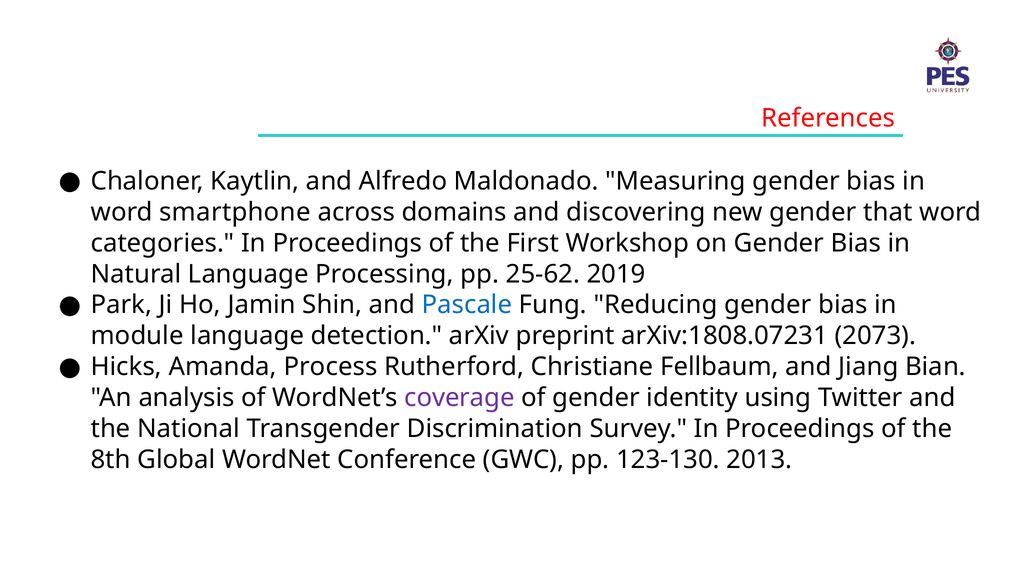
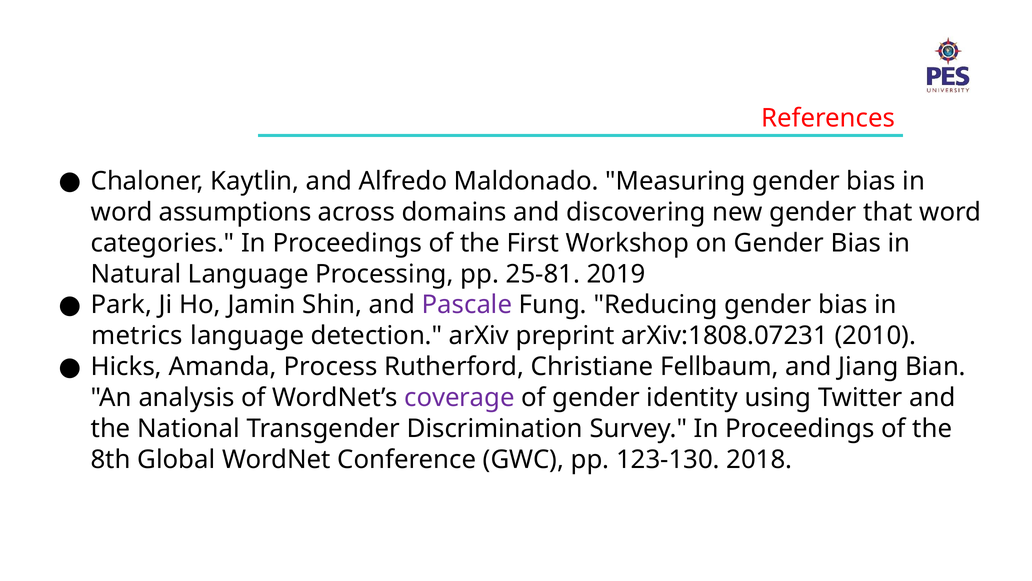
smartphone: smartphone -> assumptions (235, 212)
25-62: 25-62 -> 25-81 (543, 274)
Pascale colour: blue -> purple (467, 305)
module: module -> metrics (137, 336)
2073: 2073 -> 2010 (875, 336)
2013: 2013 -> 2018 (759, 460)
